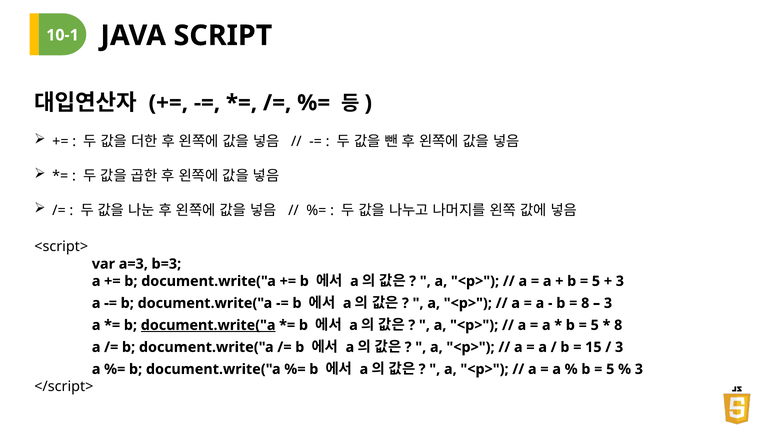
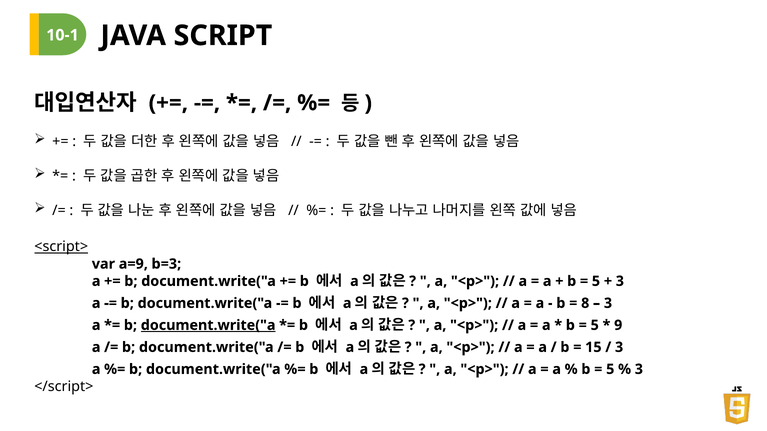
<script> underline: none -> present (61, 247)
a=3: a=3 -> a=9 (133, 264)
8: 8 -> 9 (618, 325)
